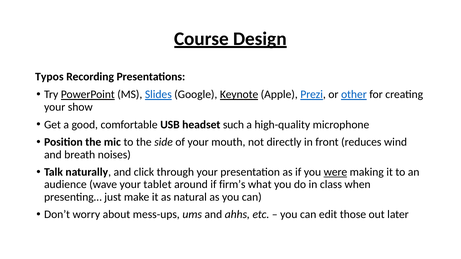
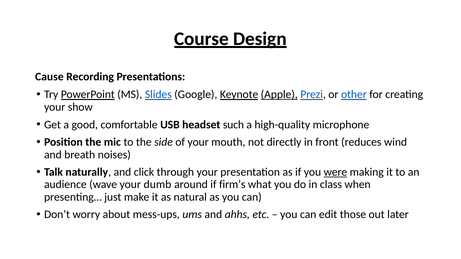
Typos: Typos -> Cause (49, 77)
Apple underline: none -> present (279, 95)
tablet: tablet -> dumb (157, 185)
